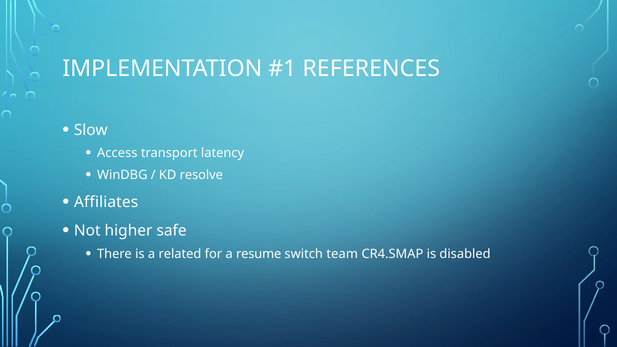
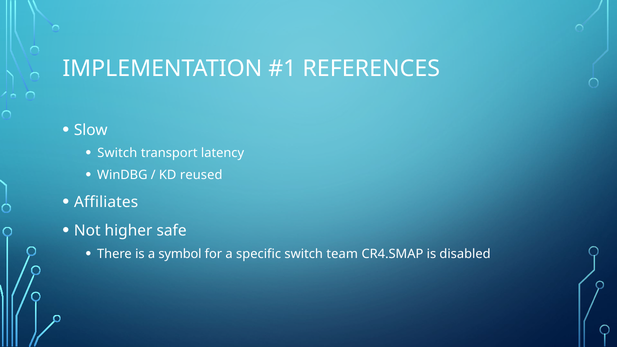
Access: Access -> Switch (117, 153)
resolve: resolve -> reused (201, 175)
related: related -> symbol (180, 254)
resume: resume -> specific (259, 254)
